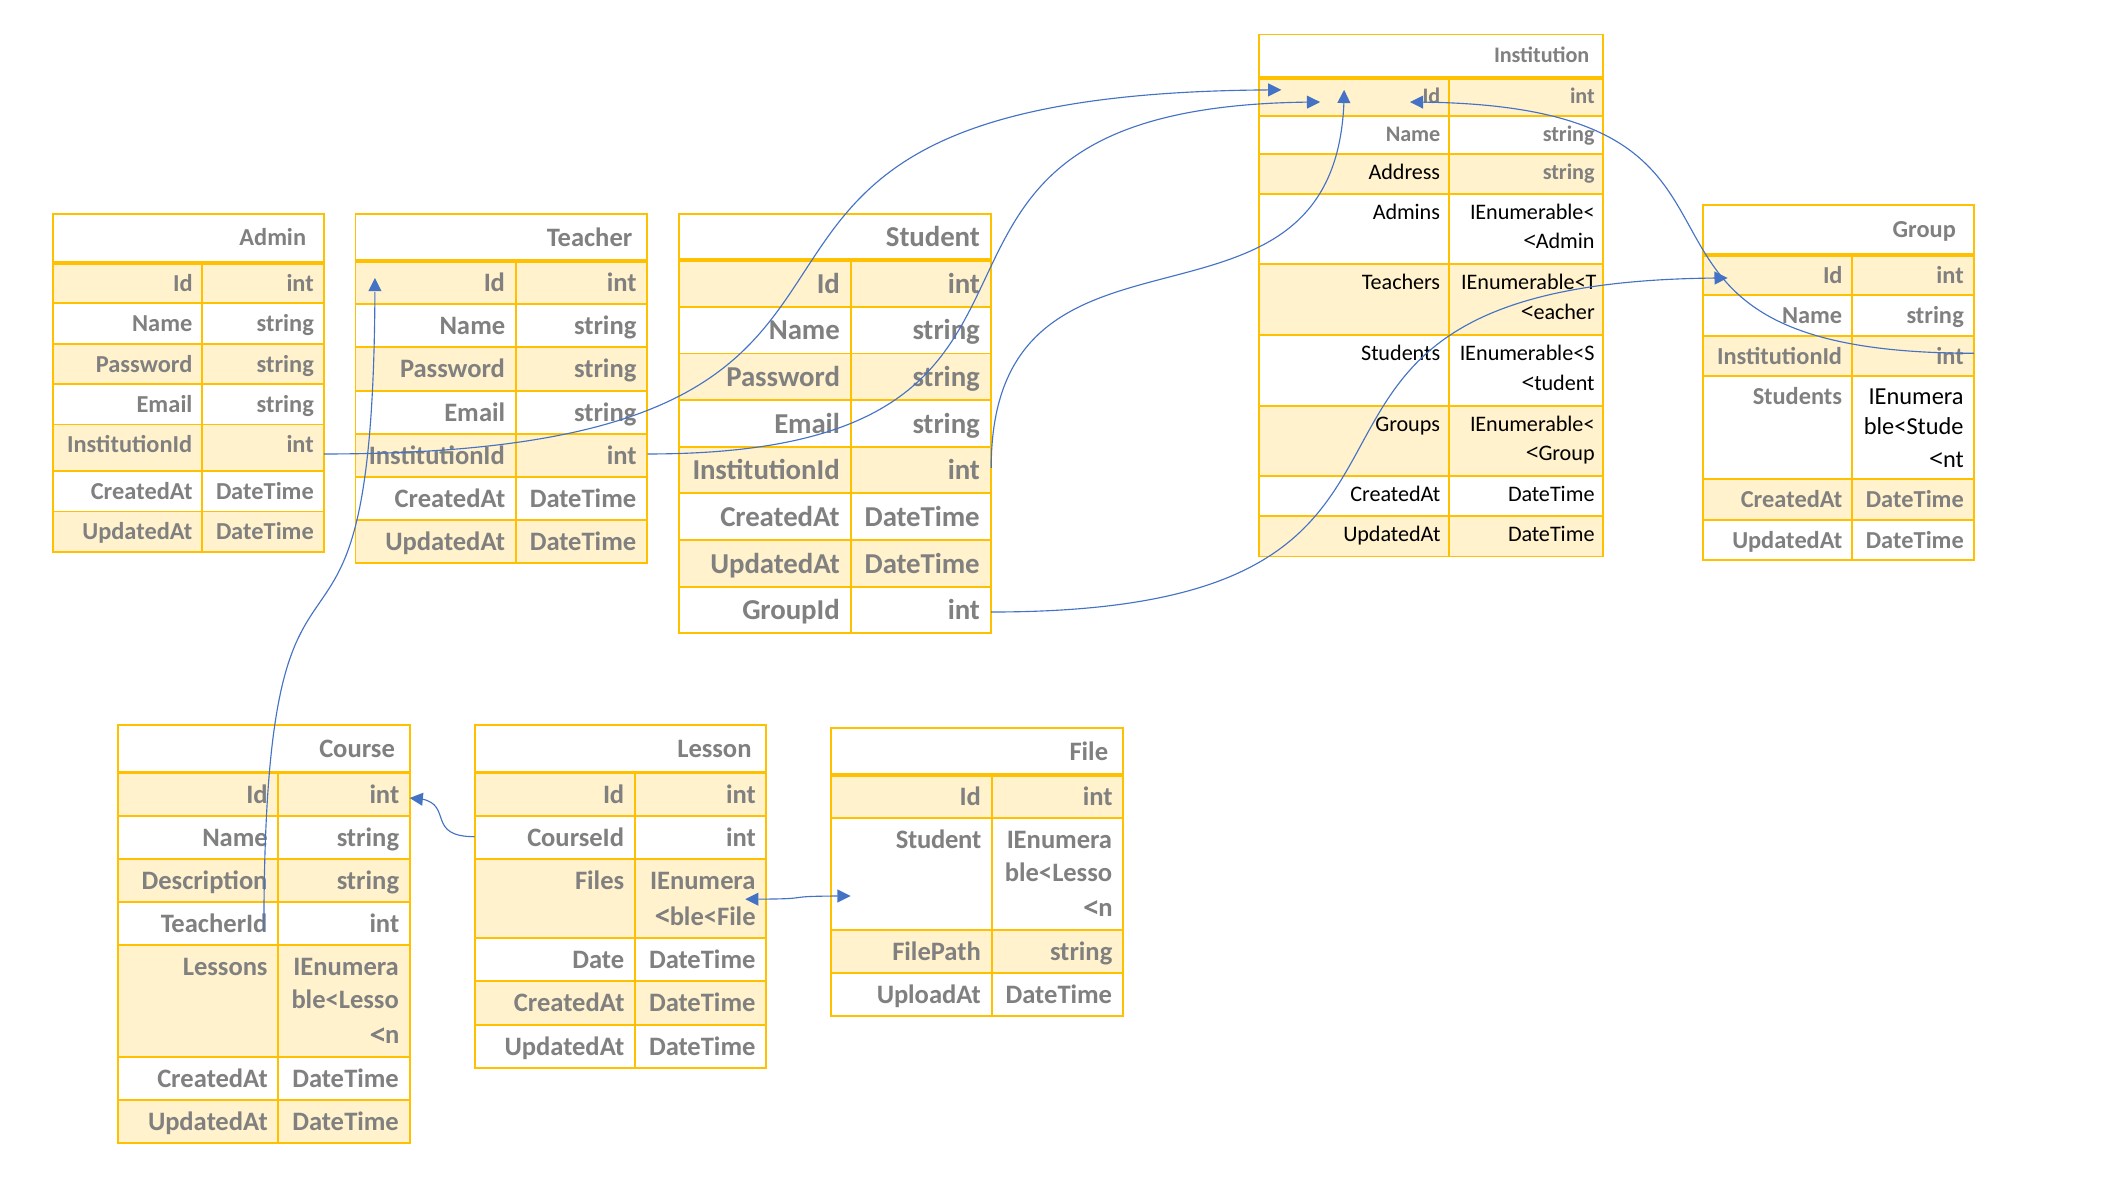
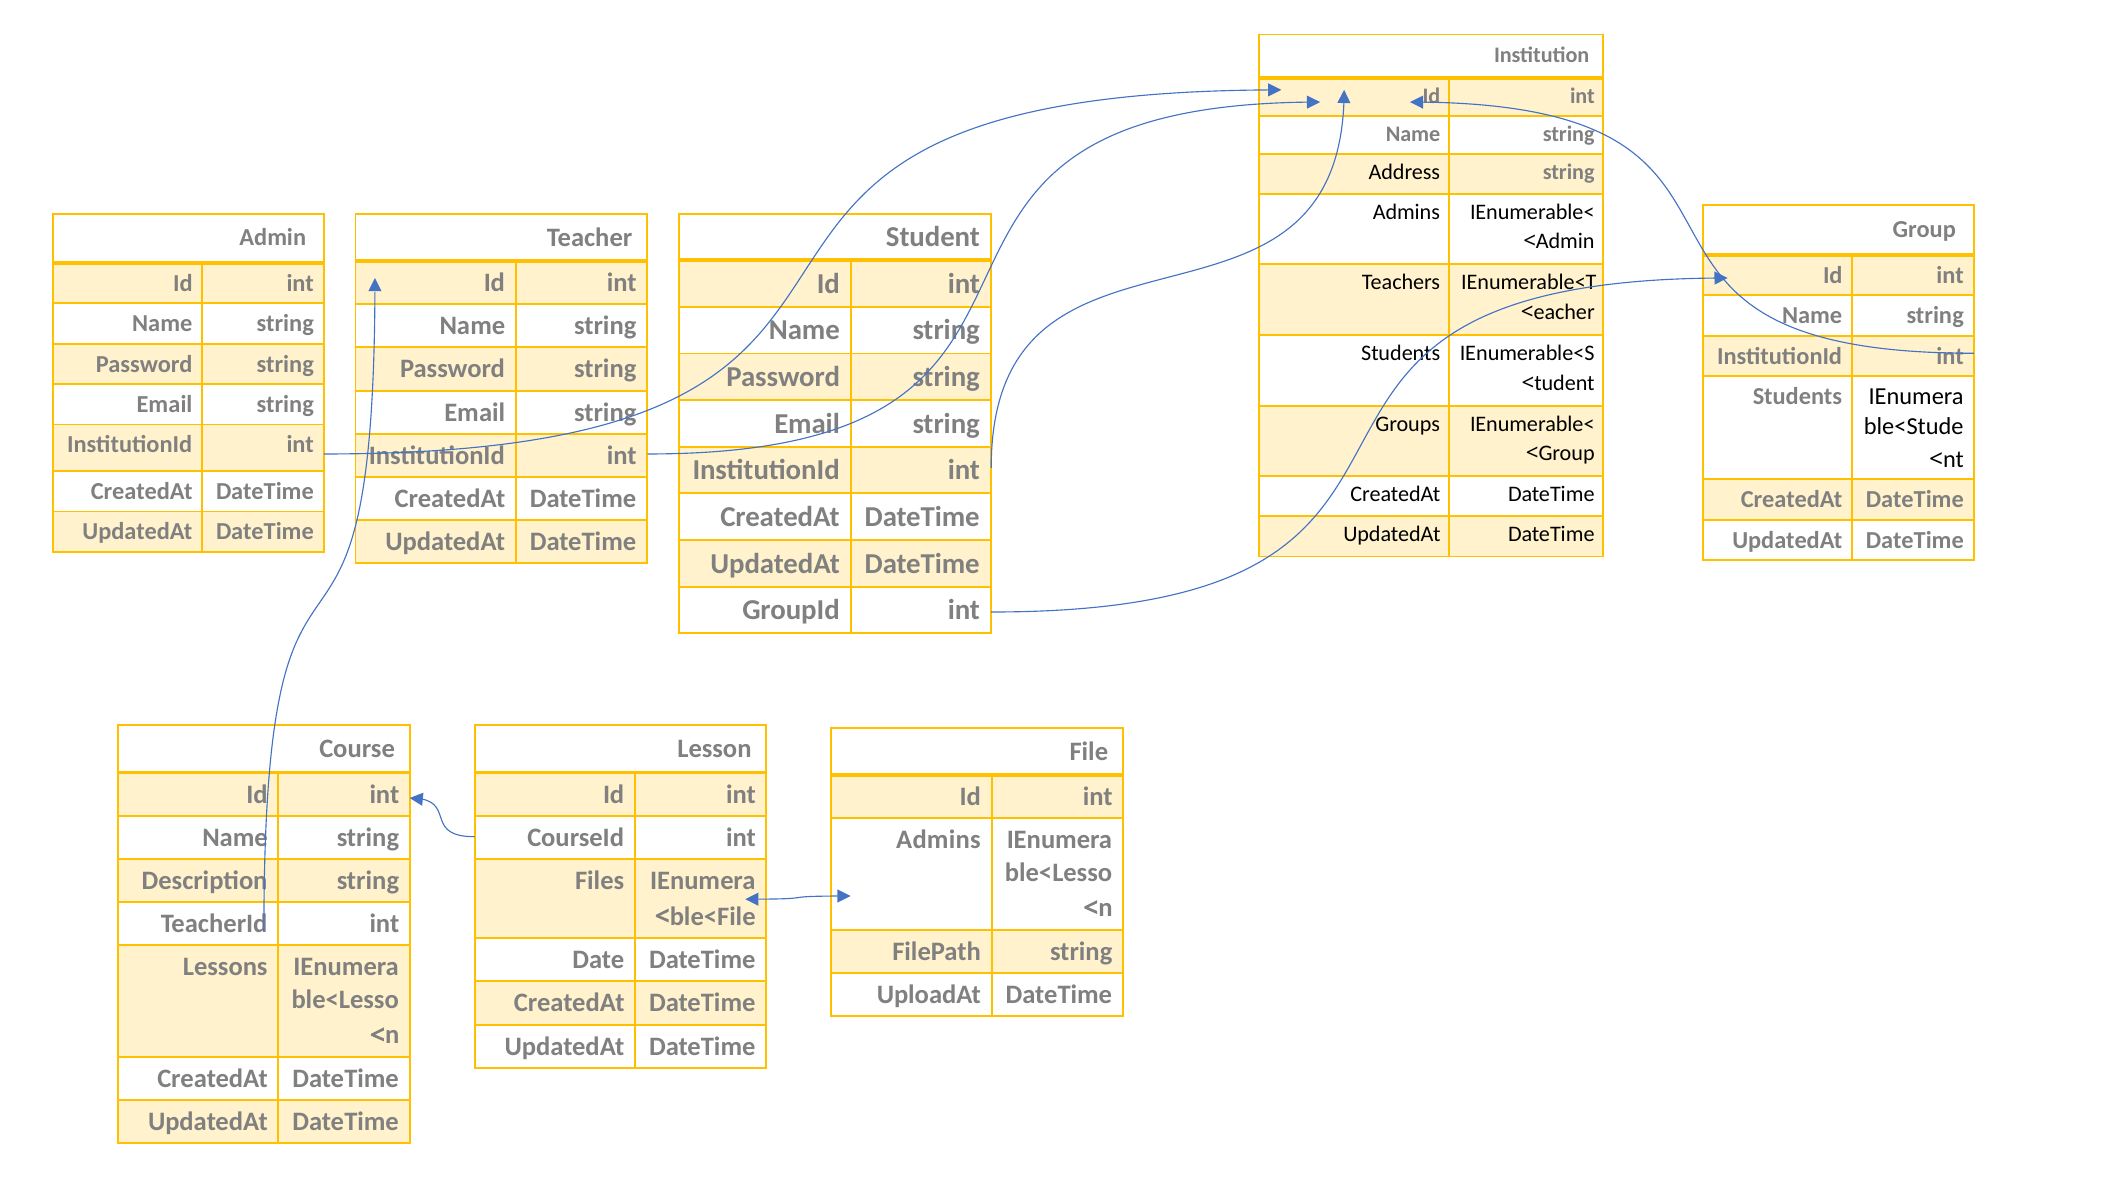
Student: Student -> Admins (938, 840)
